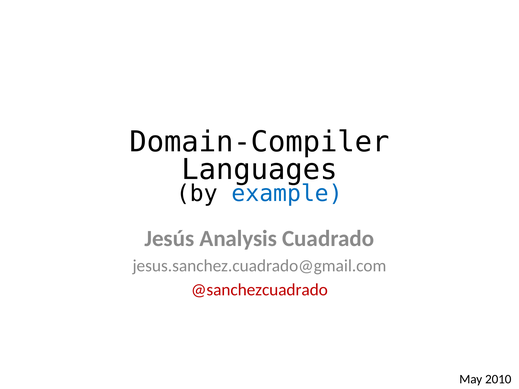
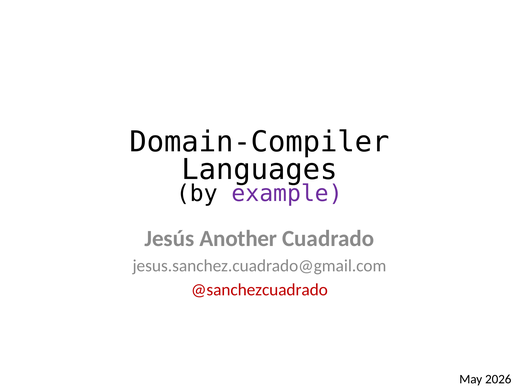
example colour: blue -> purple (287, 194)
Analysis: Analysis -> Another (238, 239)
2010: 2010 -> 2026 (498, 380)
